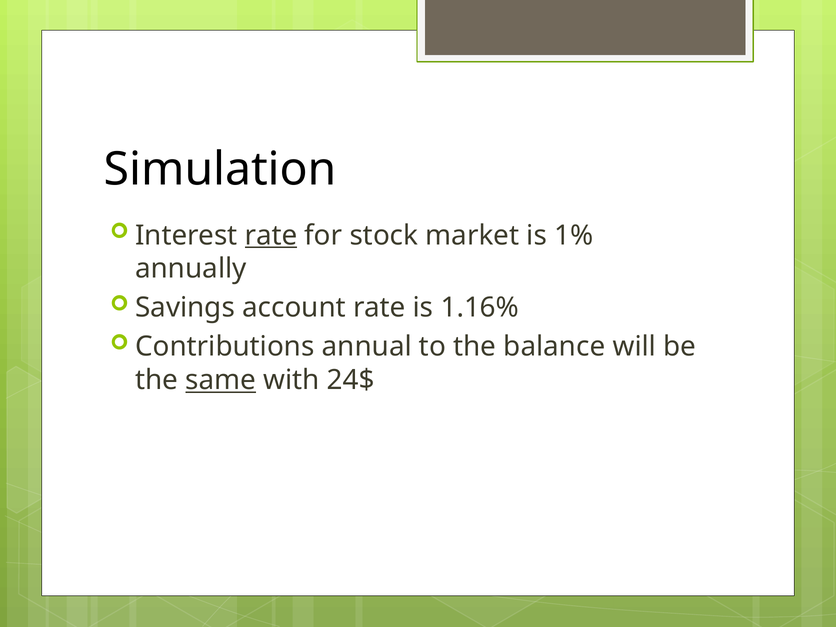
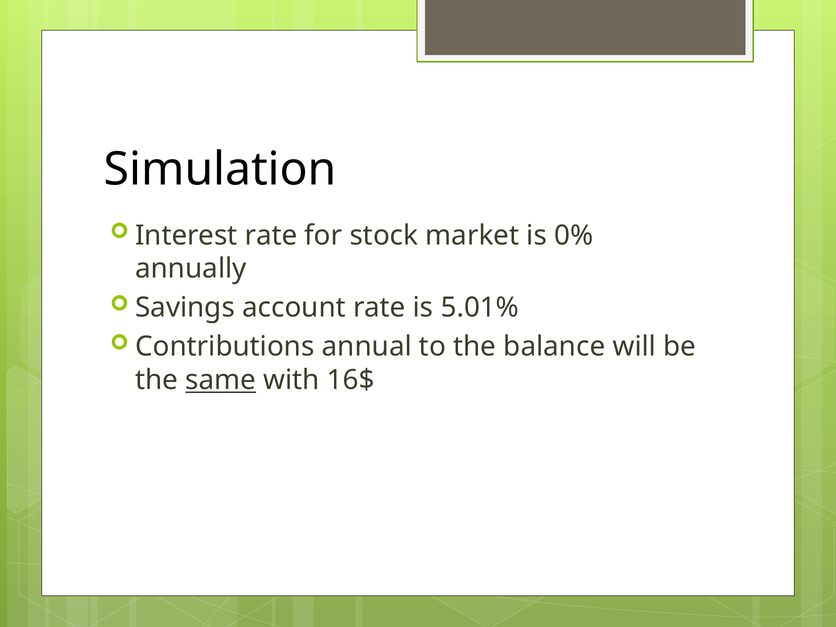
rate underline: present -> none (271, 235)
1%: 1% -> 0% (574, 235)
1.16%: 1.16% -> 5.01% (480, 308)
24$: 24$ -> 16$ (351, 380)
